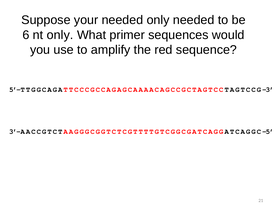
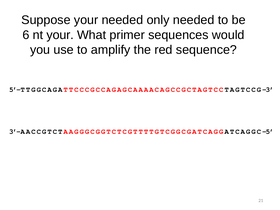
nt only: only -> your (60, 35)
